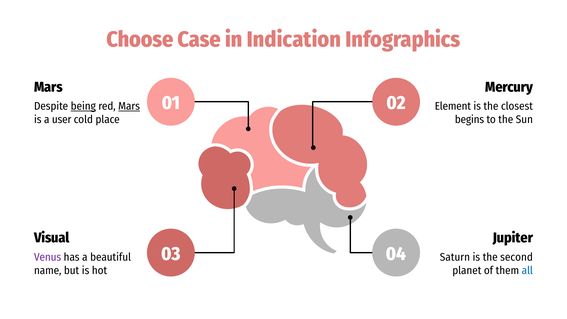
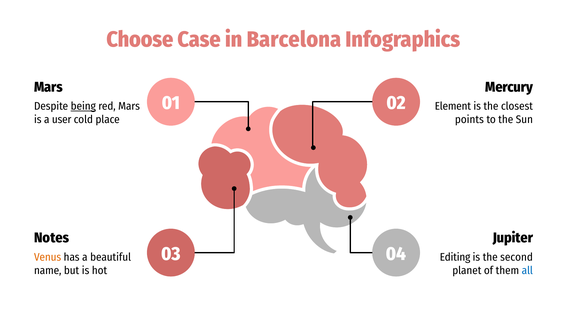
Indication: Indication -> Barcelona (294, 40)
Mars underline: present -> none (129, 106)
begins: begins -> points (469, 119)
Visual: Visual -> Notes (52, 238)
Saturn: Saturn -> Editing (455, 257)
Venus colour: purple -> orange (48, 257)
